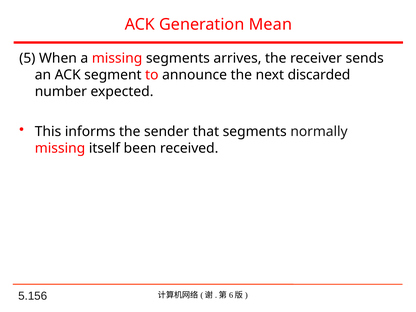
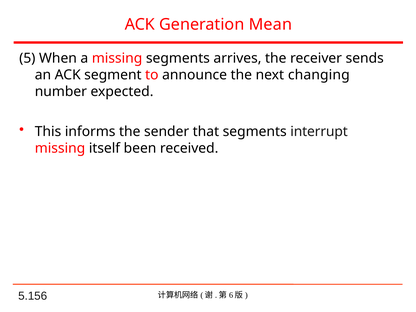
discarded: discarded -> changing (319, 75)
normally: normally -> interrupt (319, 132)
